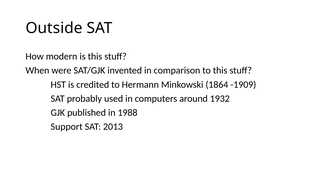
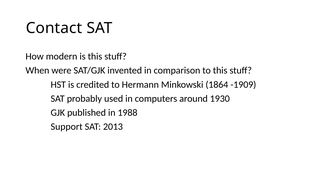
Outside: Outside -> Contact (54, 28)
1932: 1932 -> 1930 (220, 99)
